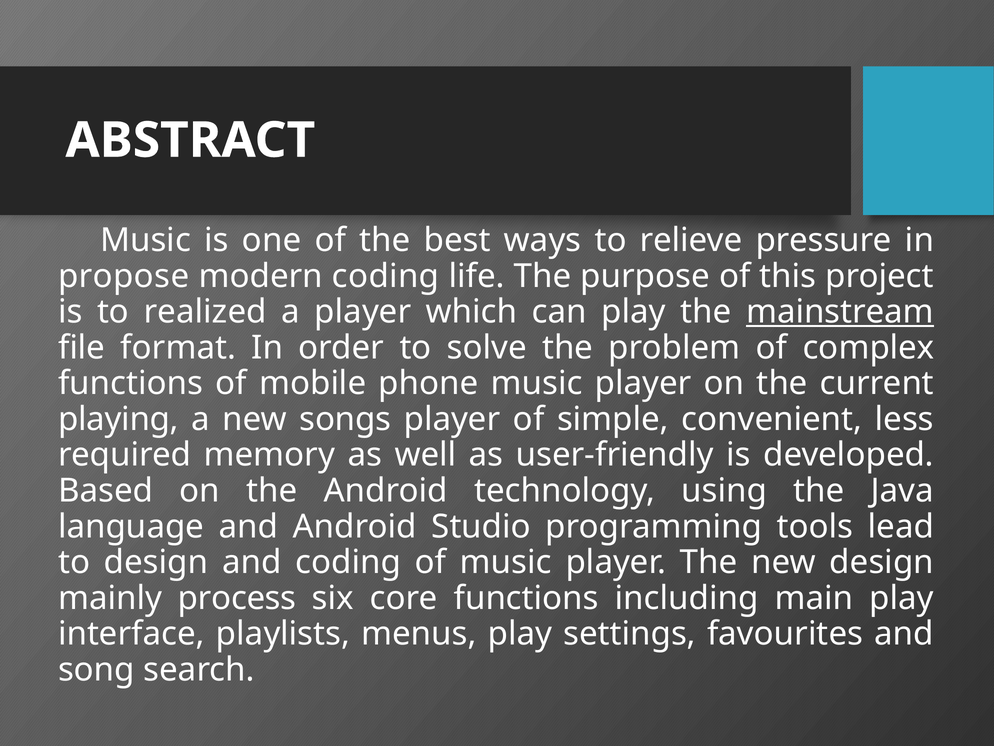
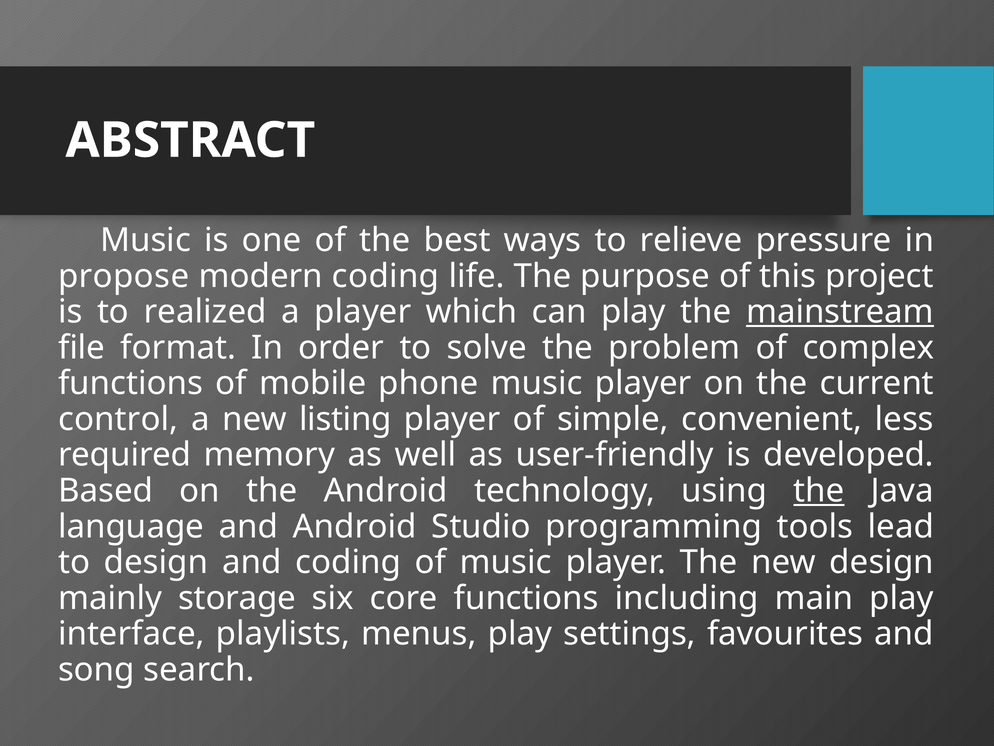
playing: playing -> control (118, 419)
songs: songs -> listing (345, 419)
the underline: none -> present (819, 490)
process: process -> storage (237, 598)
